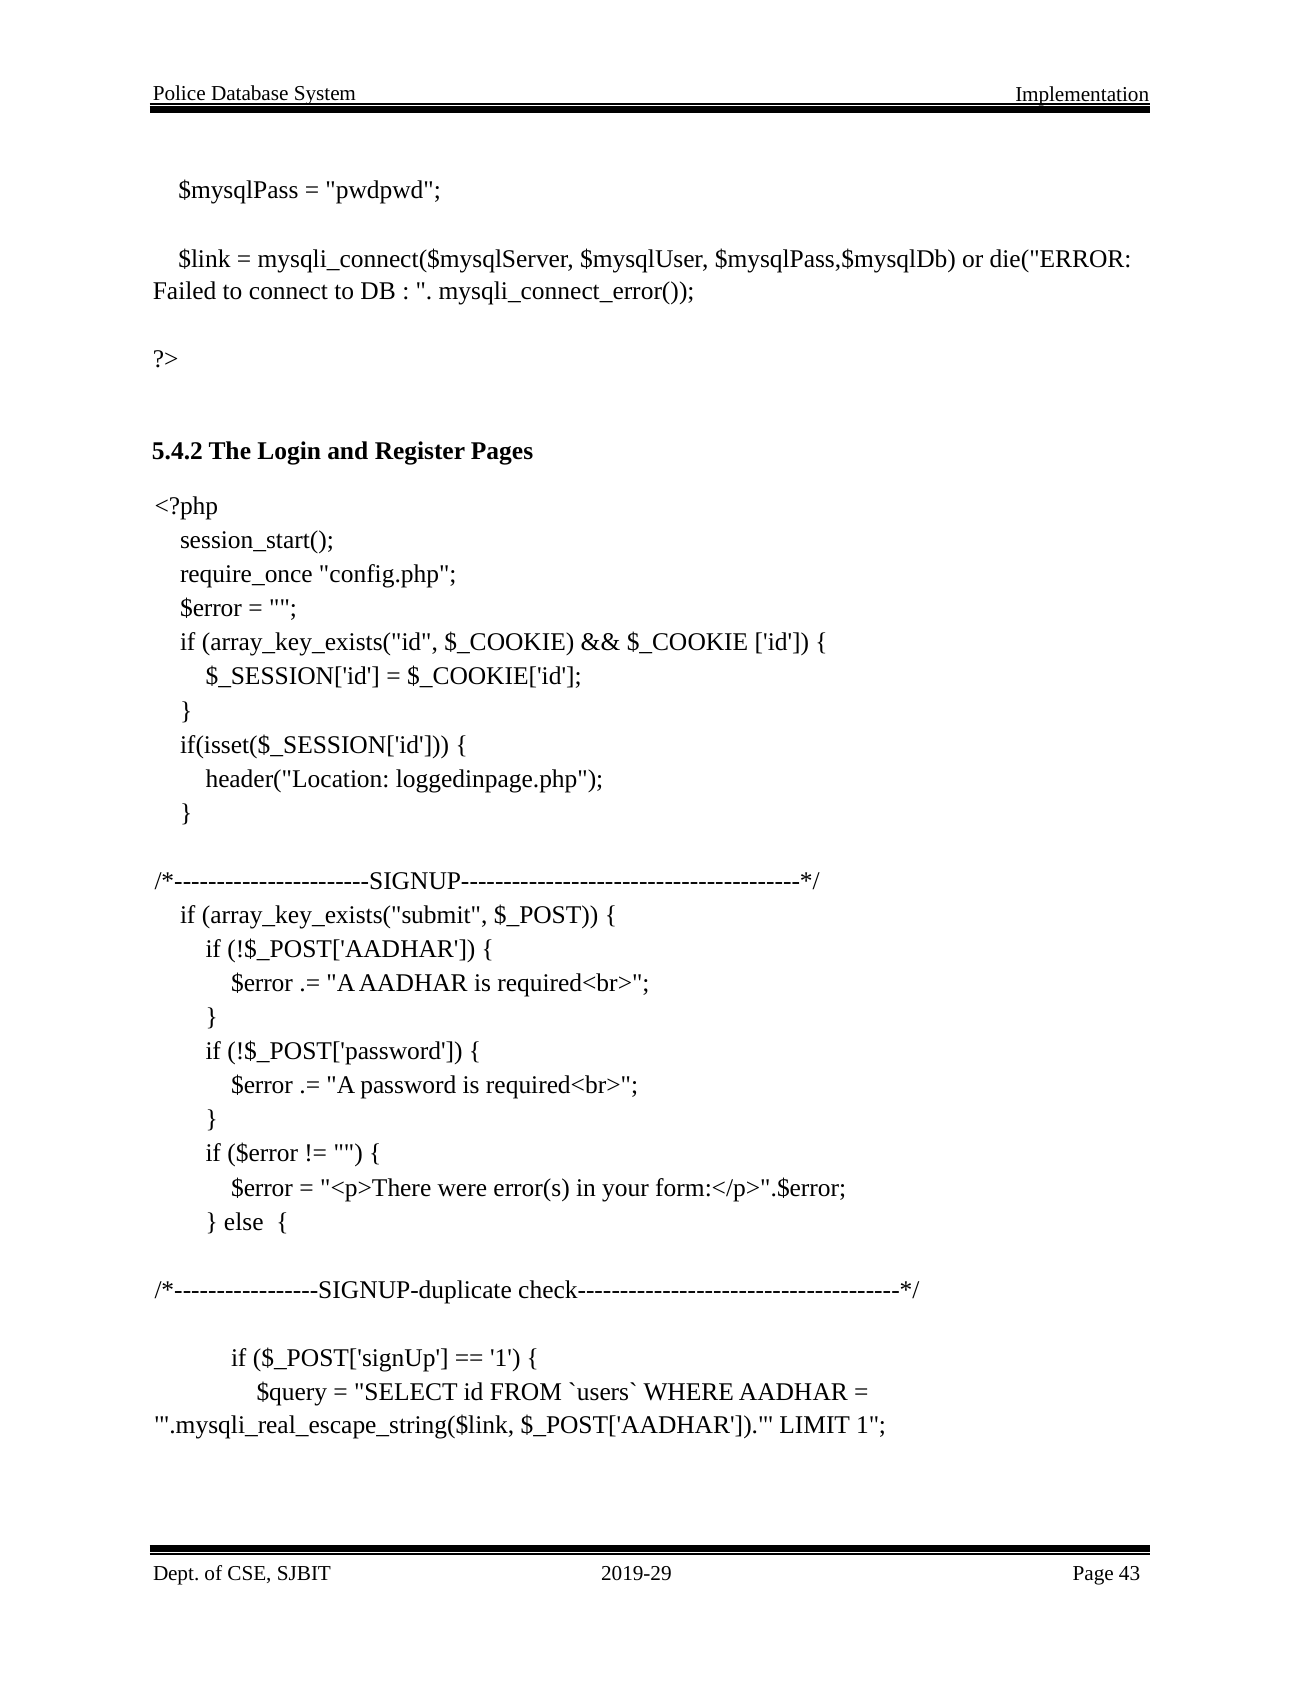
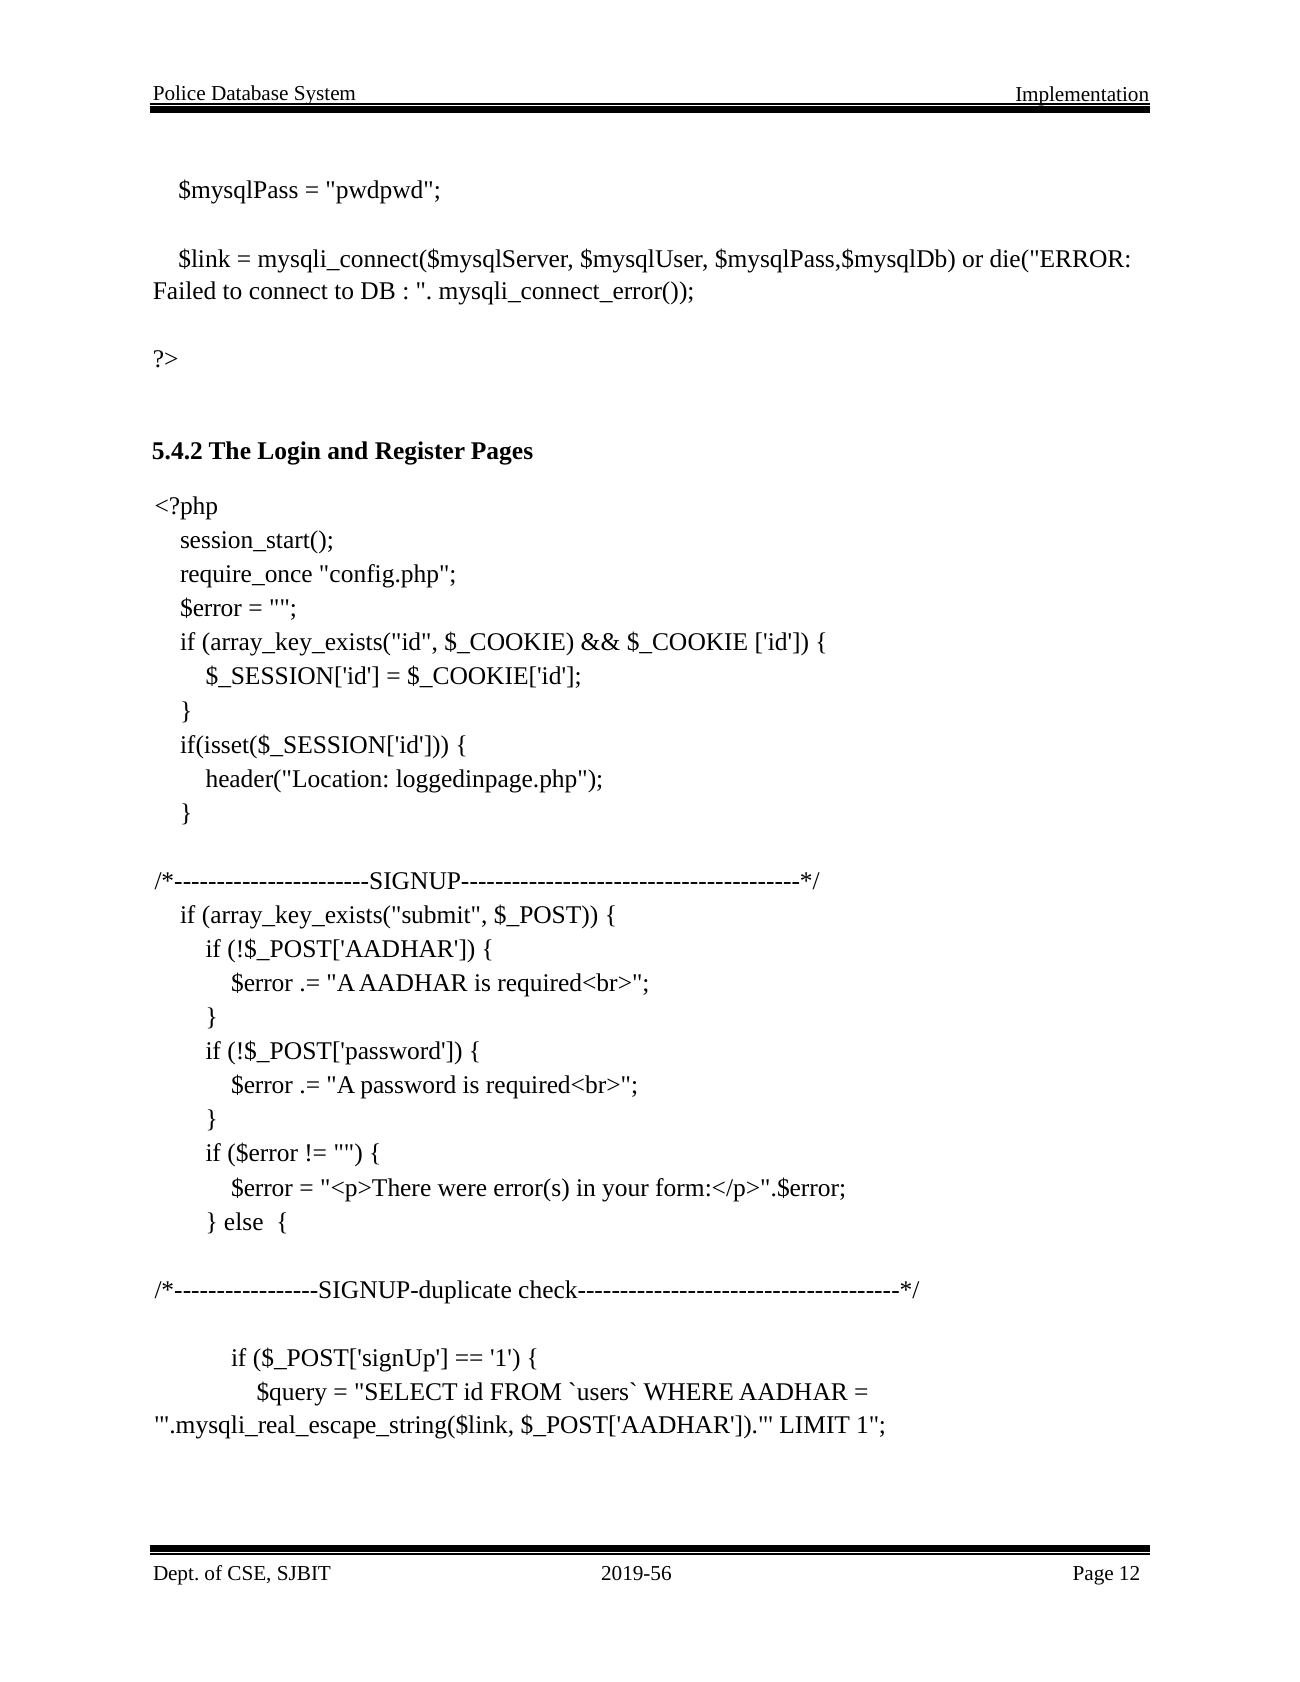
2019-29: 2019-29 -> 2019-56 (636, 1574)
43: 43 -> 12 (1130, 1574)
